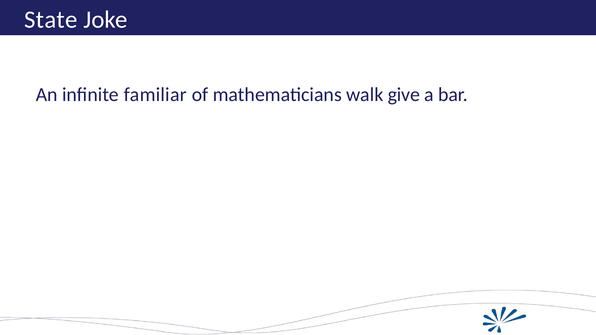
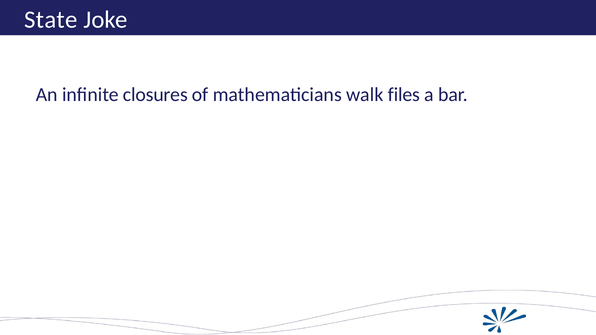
familiar: familiar -> closures (155, 95)
give: give -> files (404, 95)
